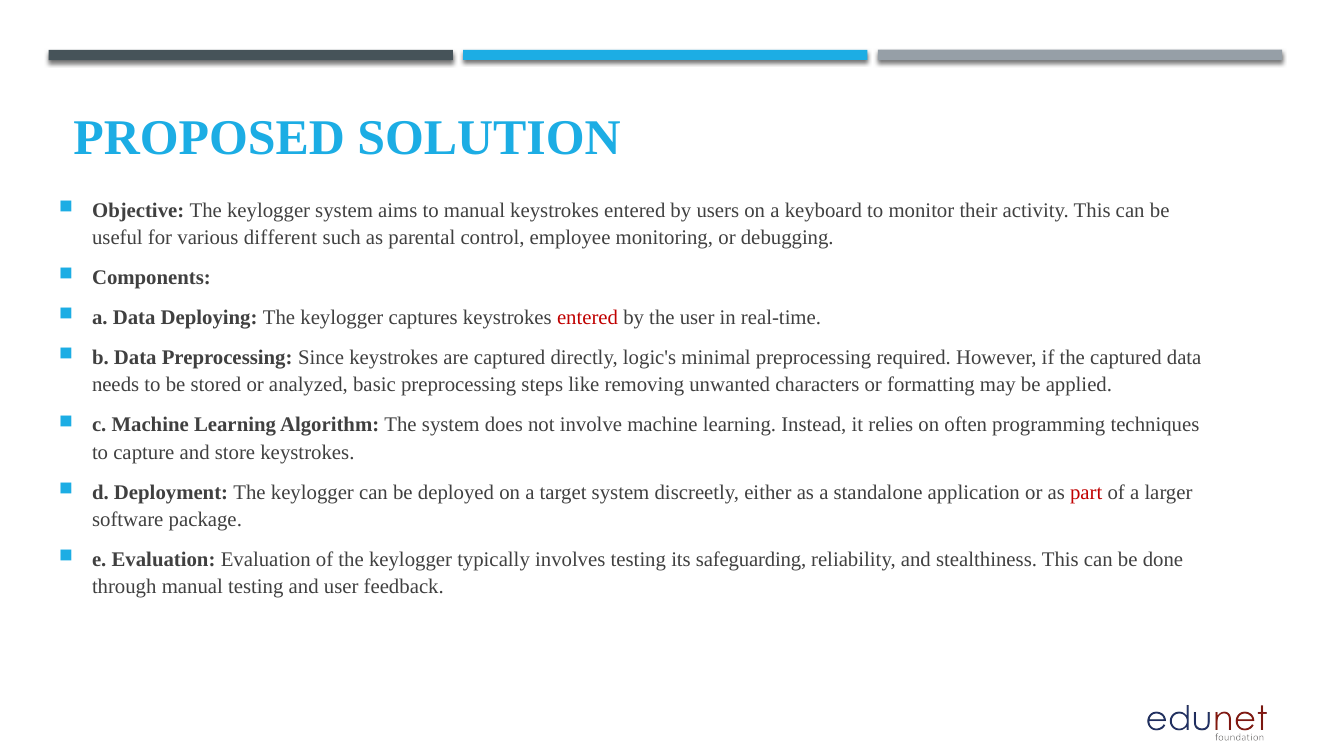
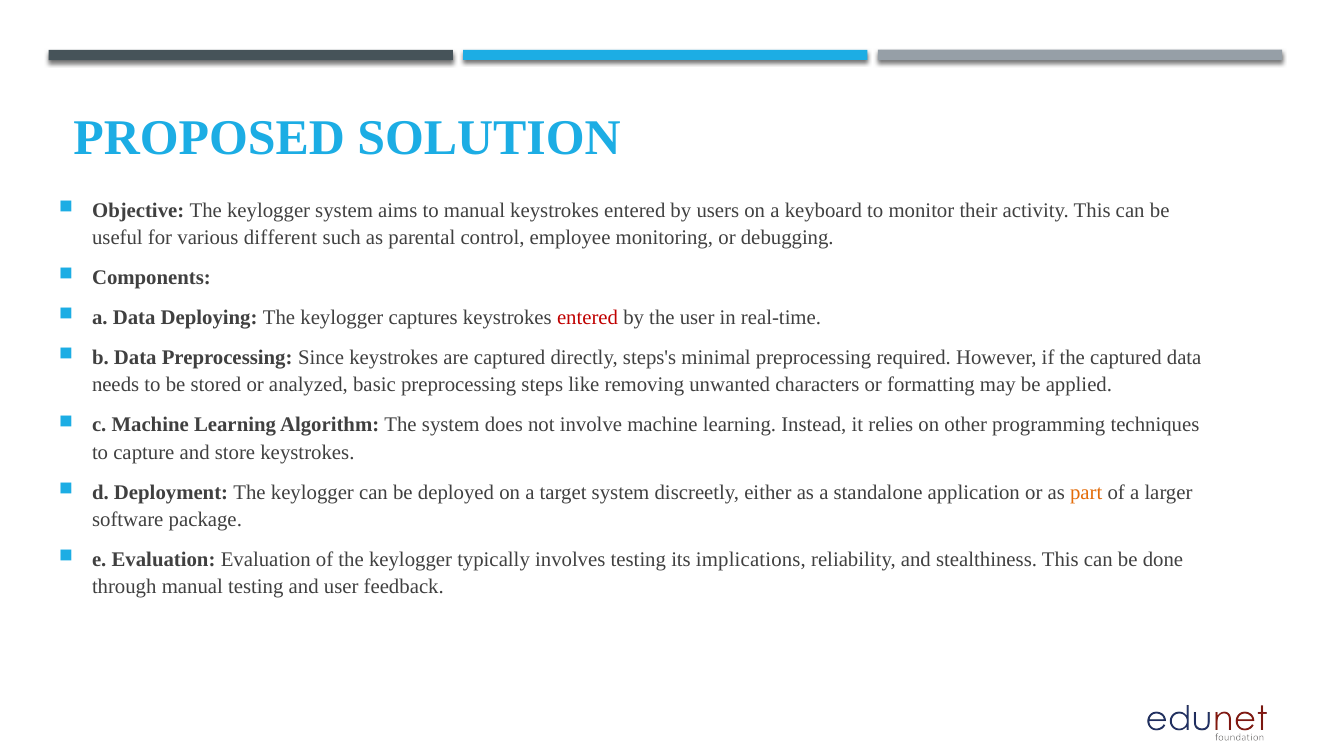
logic's: logic's -> steps's (650, 357)
often: often -> other (966, 425)
part colour: red -> orange (1086, 492)
safeguarding: safeguarding -> implications (751, 559)
